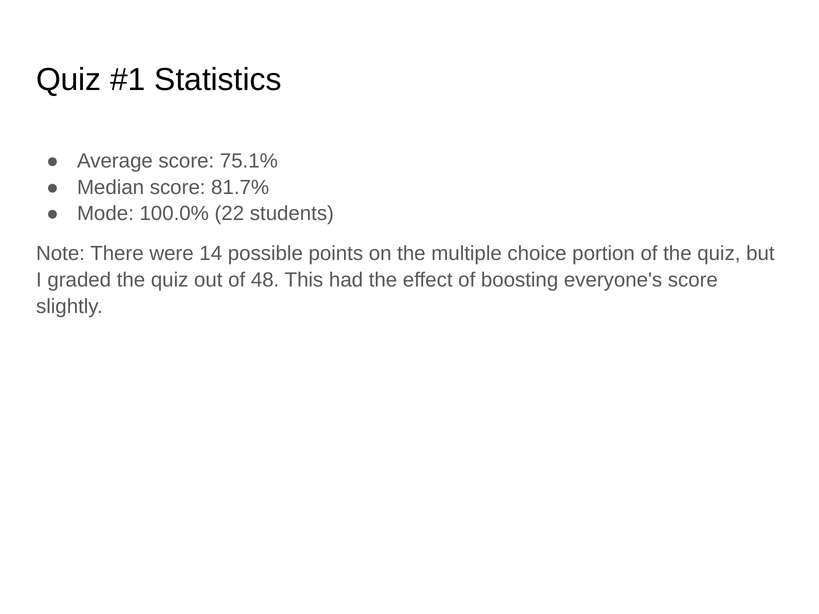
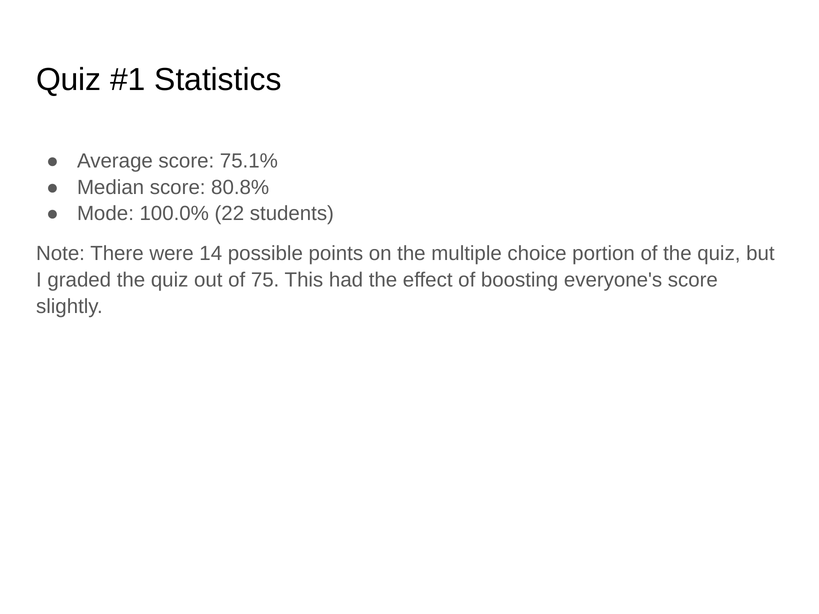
81.7%: 81.7% -> 80.8% (240, 187)
48: 48 -> 75 (265, 280)
